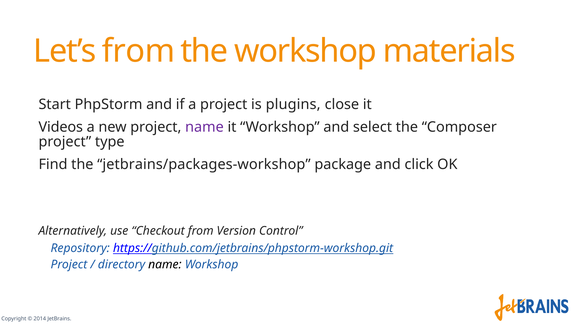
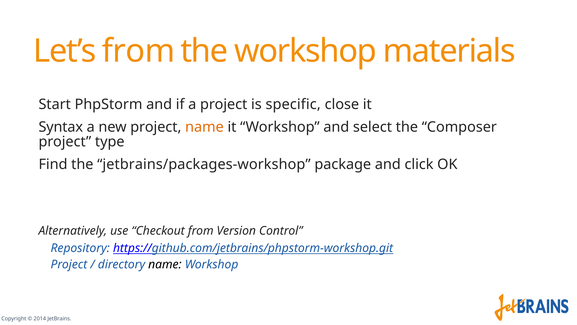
plugins: plugins -> specific (293, 104)
Videos: Videos -> Syntax (61, 127)
name colour: purple -> orange (204, 127)
